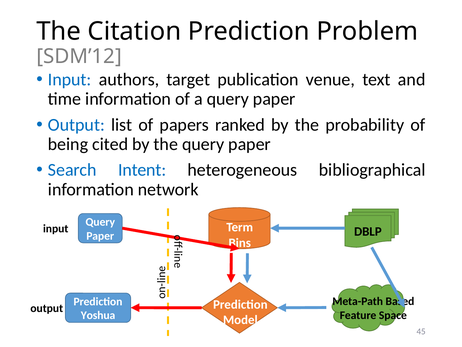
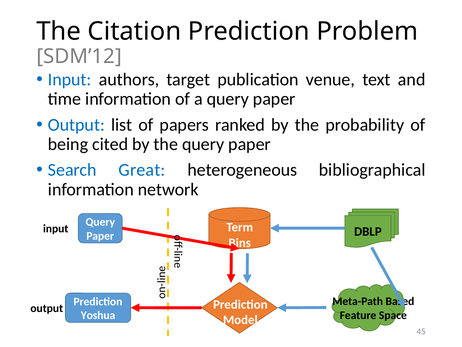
Intent: Intent -> Great (142, 170)
